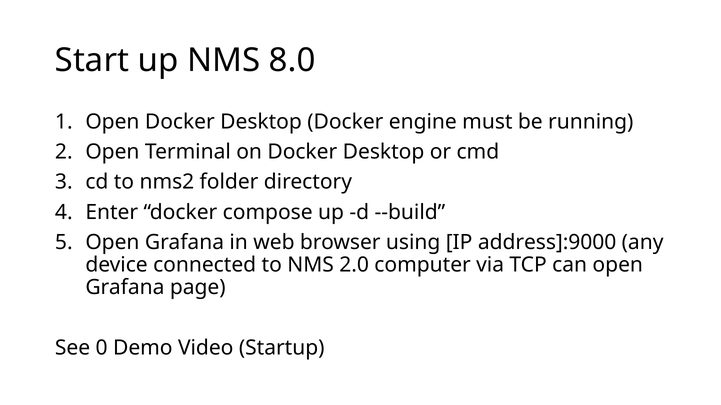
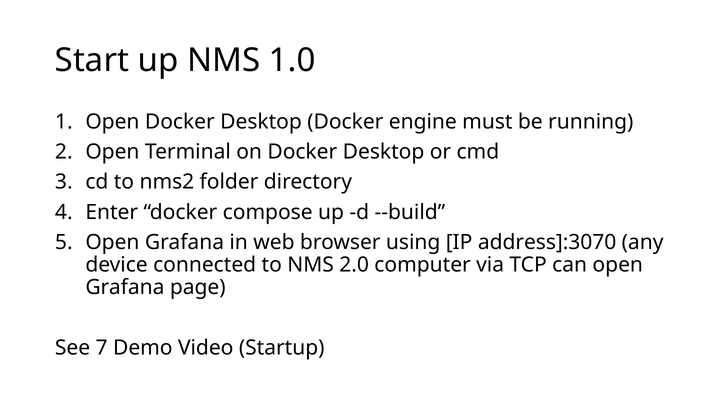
8.0: 8.0 -> 1.0 (292, 61)
address]:9000: address]:9000 -> address]:3070 (547, 243)
0: 0 -> 7 (102, 348)
